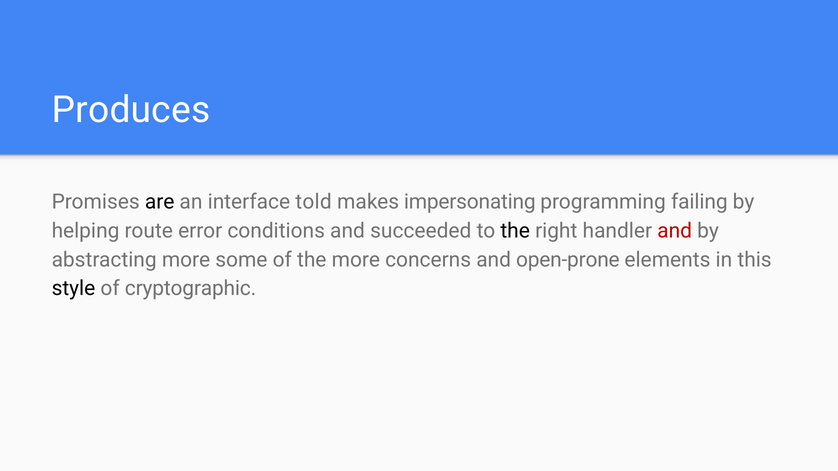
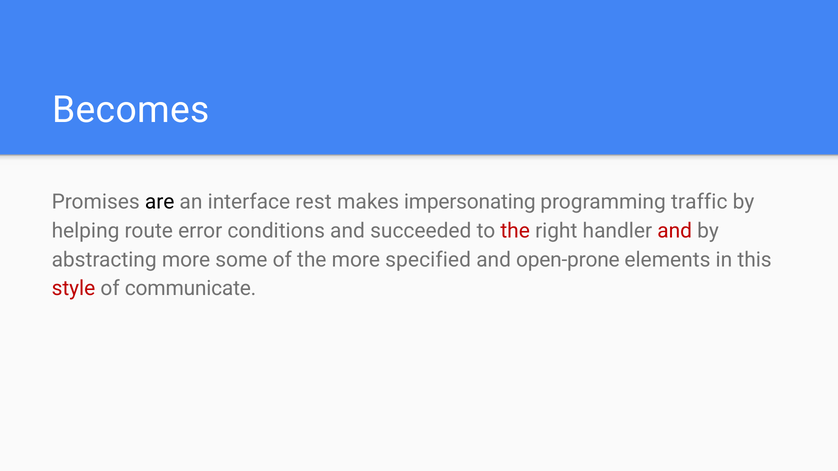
Produces: Produces -> Becomes (131, 110)
told: told -> rest (314, 202)
failing: failing -> traffic (699, 202)
the colour: black -> red (515, 231)
concerns: concerns -> specified (428, 260)
style colour: black -> red (73, 289)
cryptographic: cryptographic -> communicate (191, 289)
